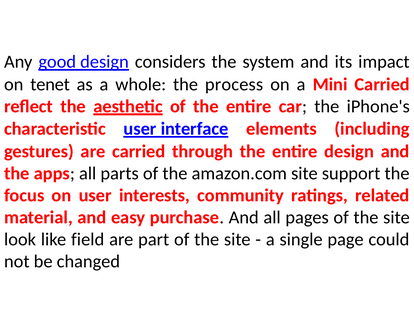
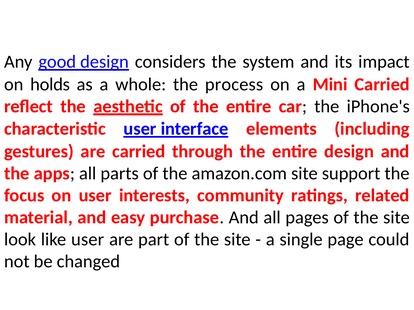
tenet: tenet -> holds (50, 85)
like field: field -> user (88, 240)
